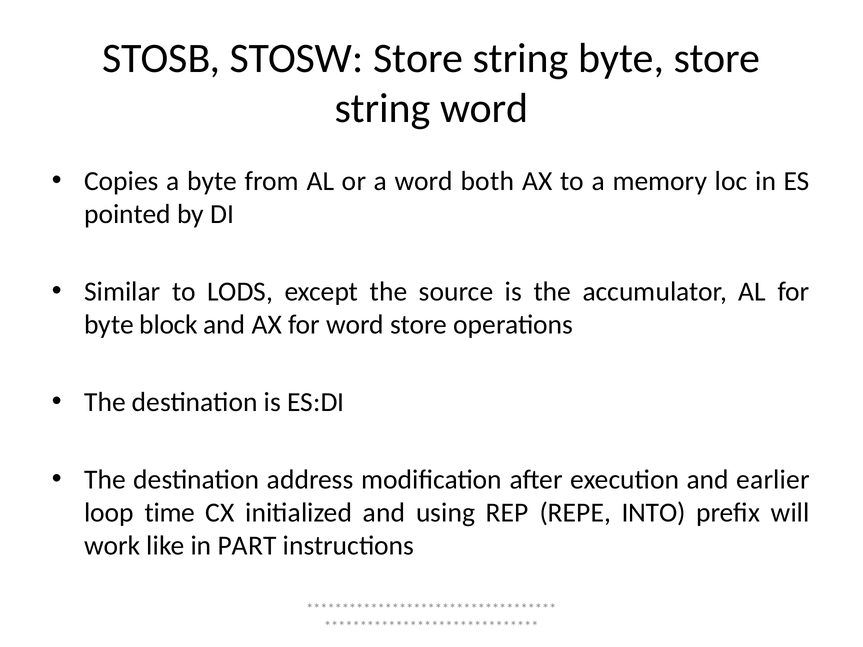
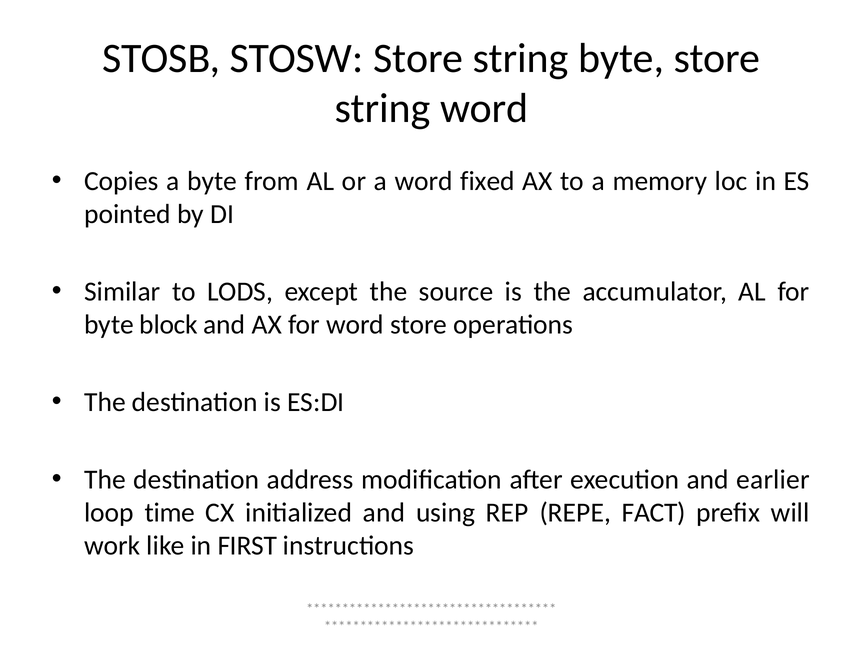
both: both -> fixed (488, 181)
INTO: INTO -> FACT (654, 513)
PART: PART -> FIRST (247, 546)
